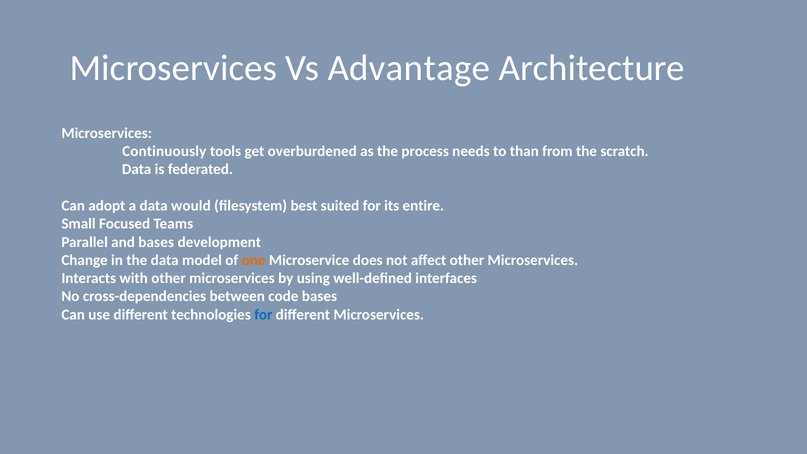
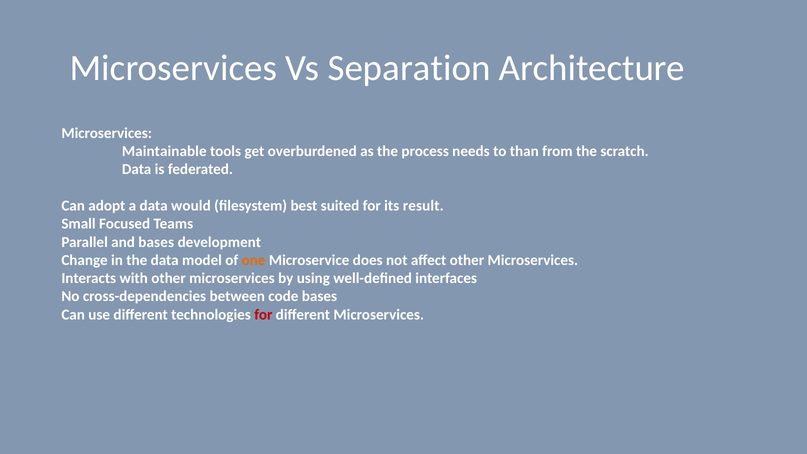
Advantage: Advantage -> Separation (409, 68)
Continuously: Continuously -> Maintainable (164, 151)
entire: entire -> result (423, 206)
for colour: blue -> red (263, 315)
